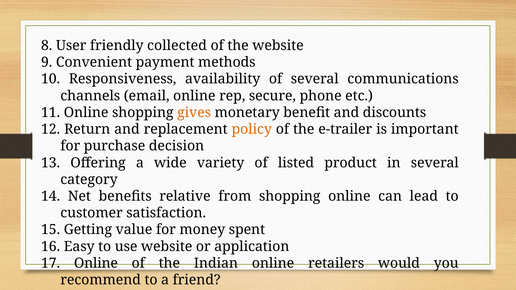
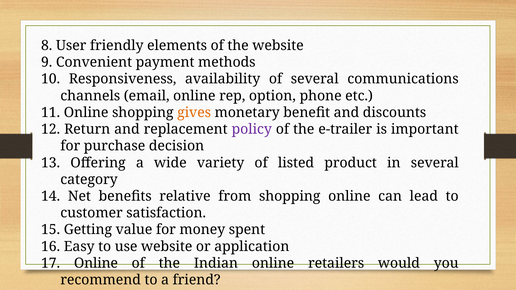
collected: collected -> elements (177, 46)
secure: secure -> option (272, 96)
policy colour: orange -> purple (252, 129)
